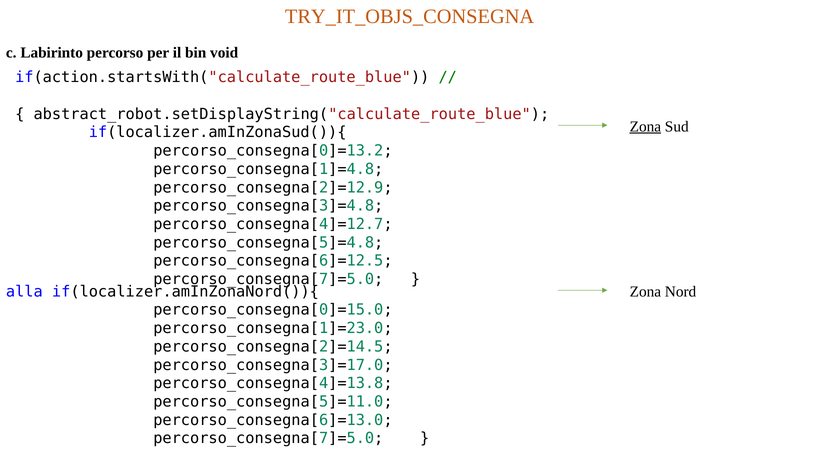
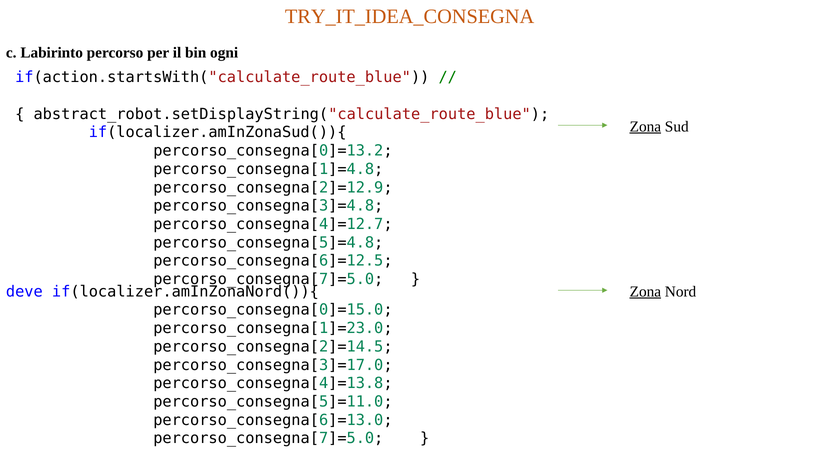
TRY_IT_OBJS_CONSEGNA: TRY_IT_OBJS_CONSEGNA -> TRY_IT_IDEA_CONSEGNA (410, 17)
void: void -> ogni (224, 53)
Zona underline: none -> present (645, 292)
alla: alla -> deve (24, 292)
